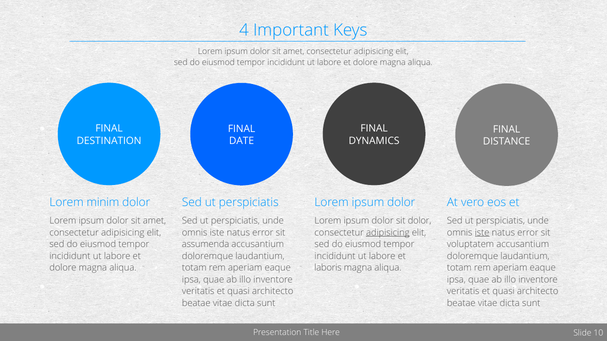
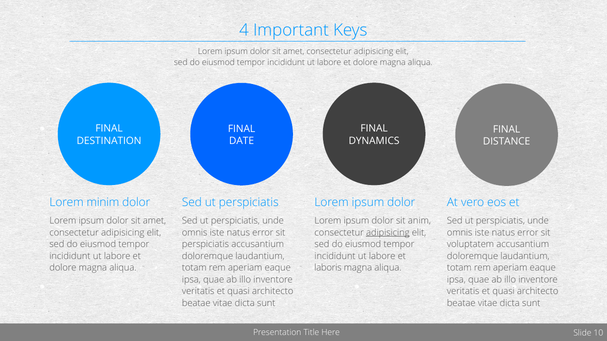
sit dolor: dolor -> anim (419, 221)
iste underline: present -> none (482, 233)
assumenda: assumenda -> perspiciatis (205, 245)
